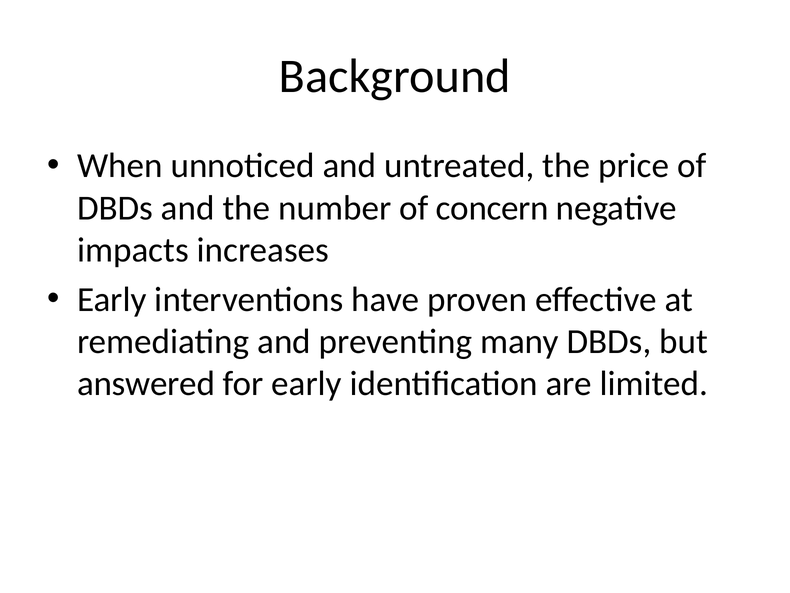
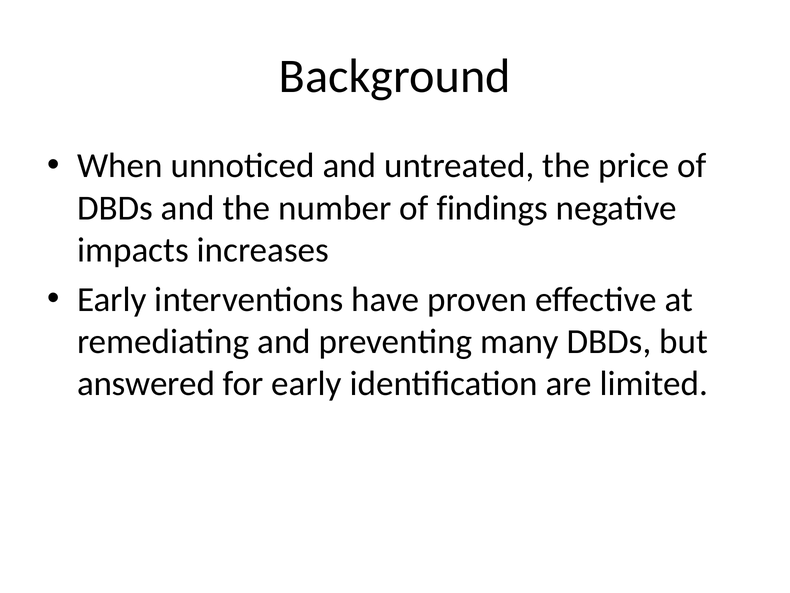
concern: concern -> findings (492, 208)
